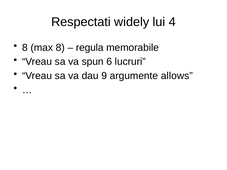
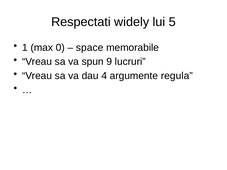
4: 4 -> 5 (172, 22)
8: 8 -> 1 (25, 48)
max 8: 8 -> 0 (60, 48)
regula: regula -> space (90, 48)
6: 6 -> 9 (109, 62)
9: 9 -> 4 (104, 76)
allows: allows -> regula (177, 76)
